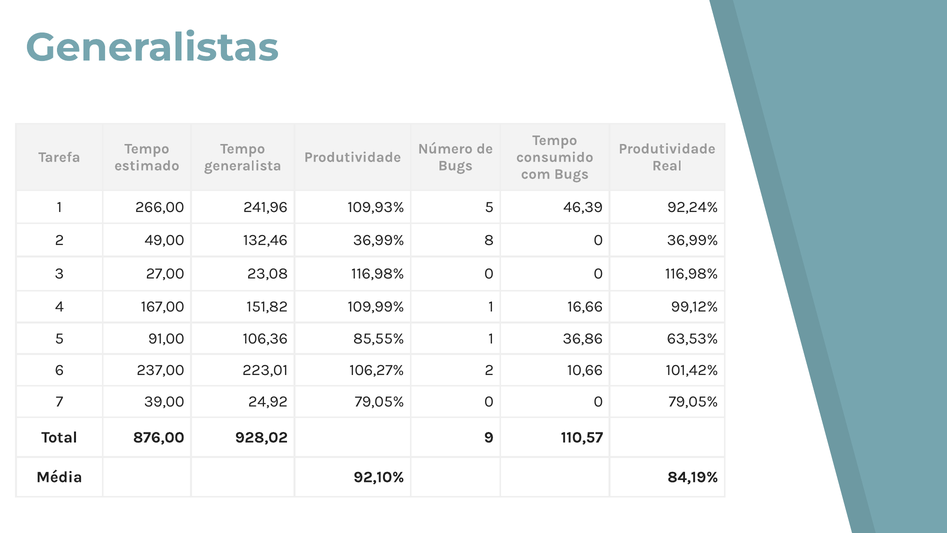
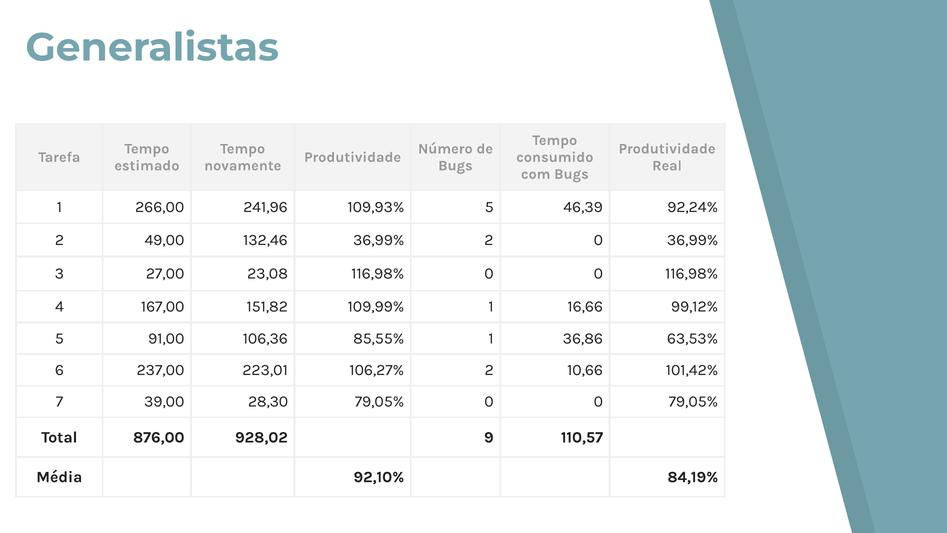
generalista: generalista -> novamente (243, 165)
36,99% 8: 8 -> 2 (489, 240)
24,92: 24,92 -> 28,30 (268, 401)
